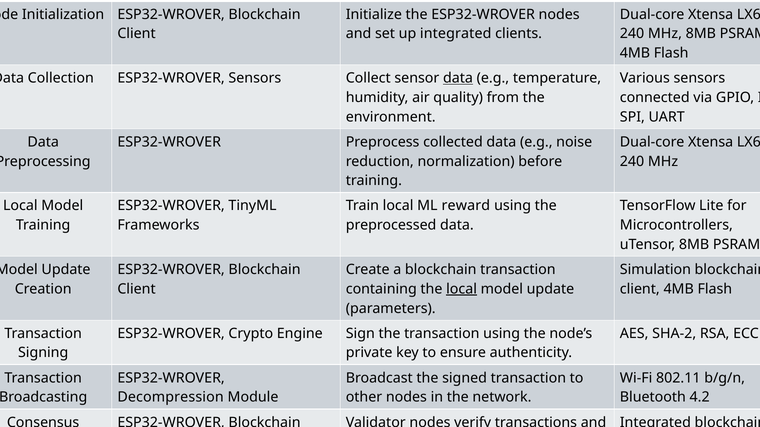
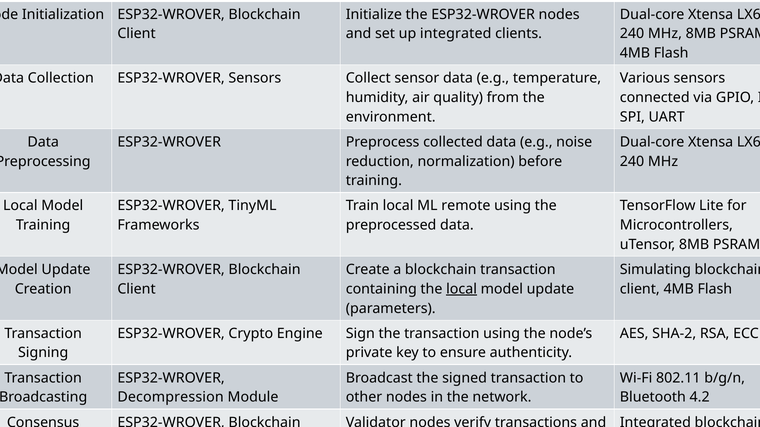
data underline: present -> none (458, 78)
reward: reward -> remote (466, 206)
Simulation: Simulation -> Simulating (655, 270)
